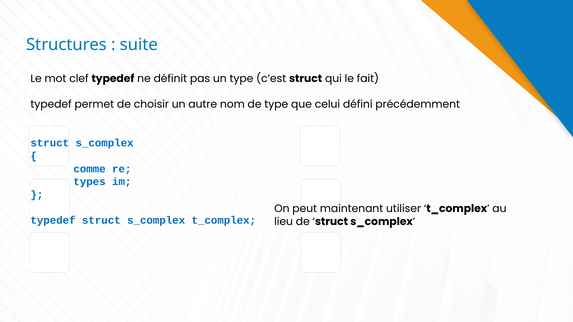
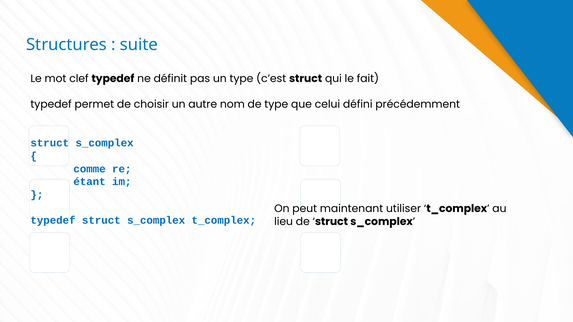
types: types -> étant (90, 182)
